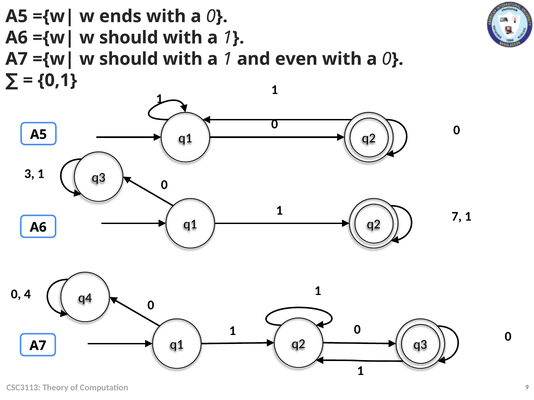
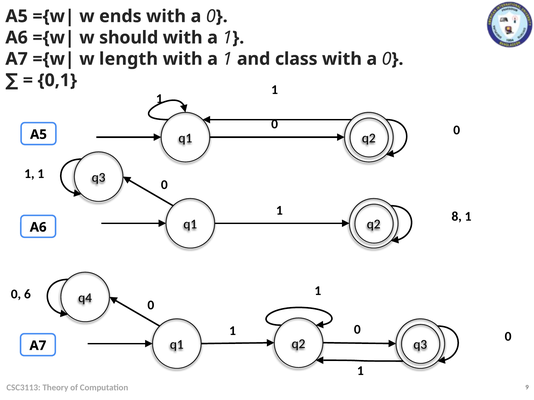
should: should -> length (129, 59)
even: even -> class (296, 59)
3: 3 -> 1 (29, 174)
7: 7 -> 8 (457, 217)
4: 4 -> 6 (27, 294)
